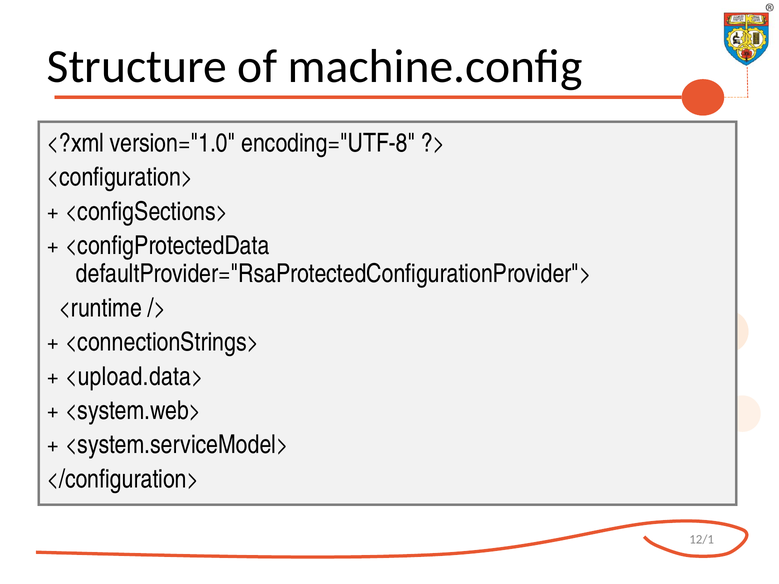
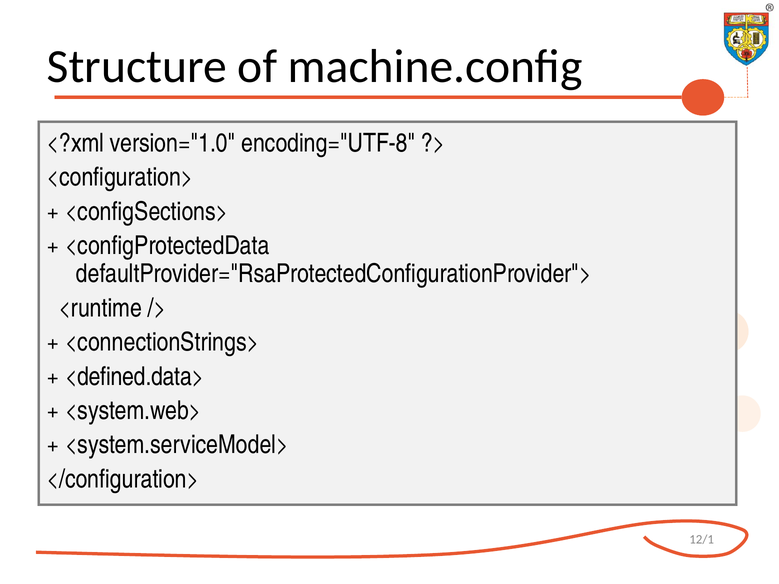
<upload.data>: <upload.data> -> <defined.data> (135, 377)
